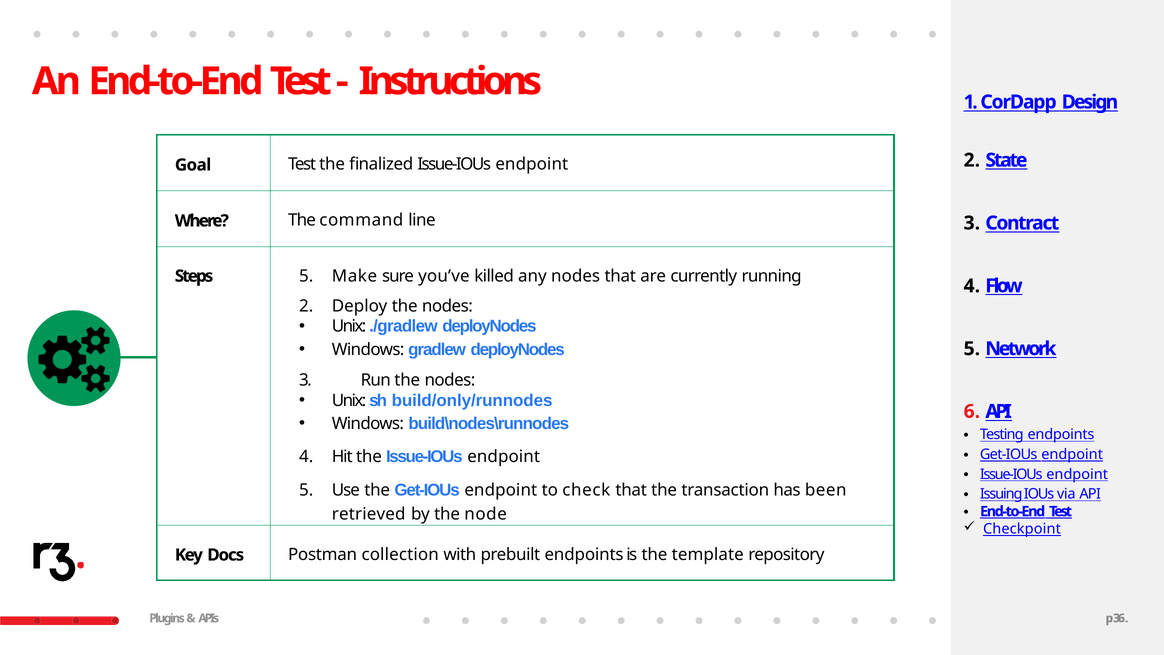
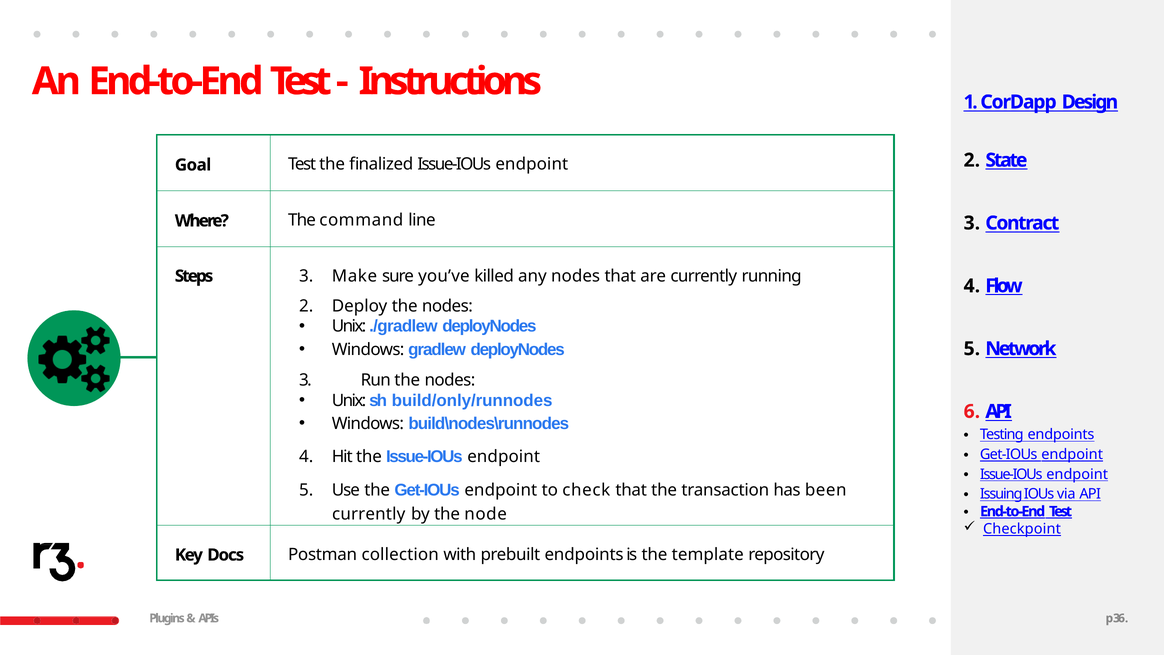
Steps 5: 5 -> 3 (306, 276)
retrieved: retrieved -> currently (369, 514)
